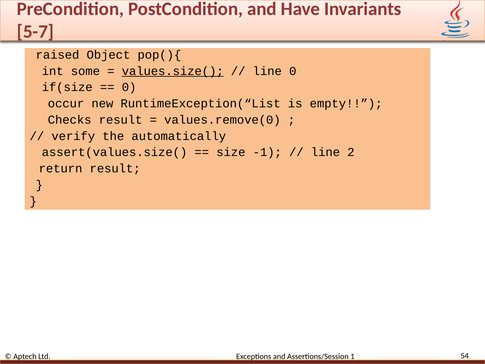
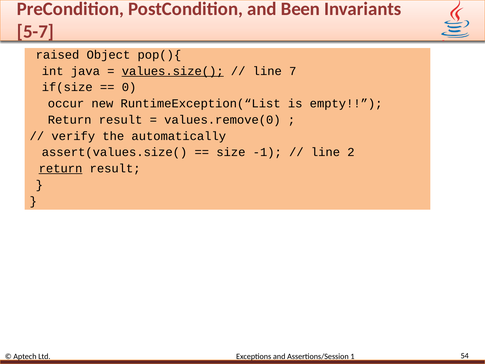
Have: Have -> Been (301, 9)
some: some -> java (85, 71)
line 0: 0 -> 7 (293, 71)
Checks: Checks -> Return (70, 120)
return underline: none -> present (61, 168)
